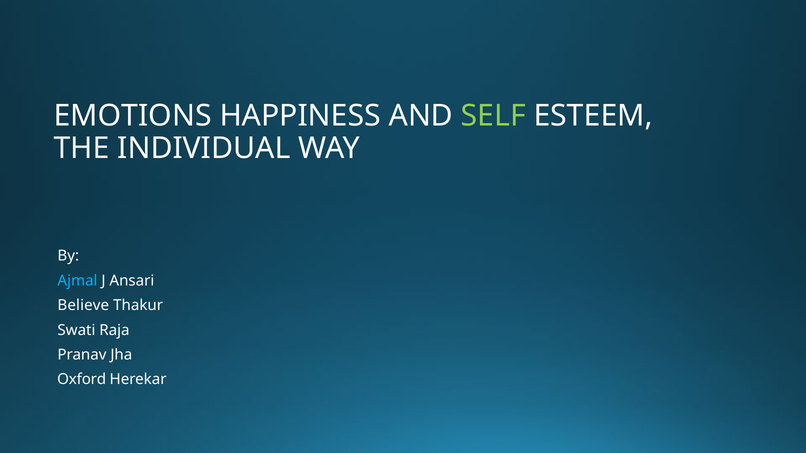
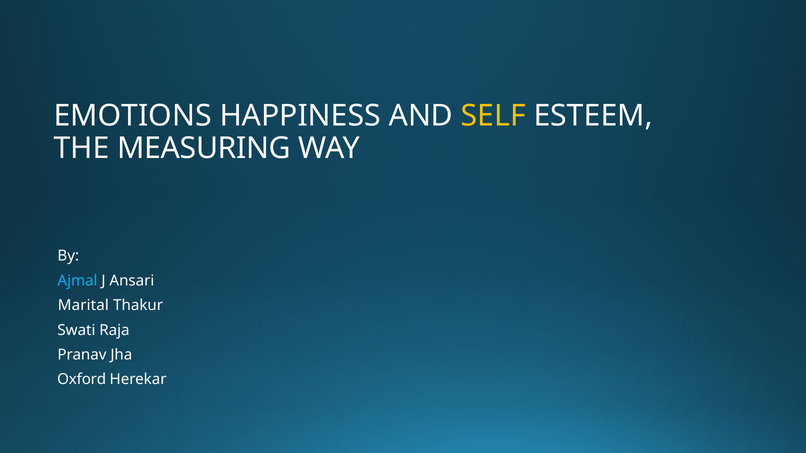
SELF colour: light green -> yellow (493, 116)
INDIVIDUAL: INDIVIDUAL -> MEASURING (204, 148)
Believe: Believe -> Marital (83, 306)
